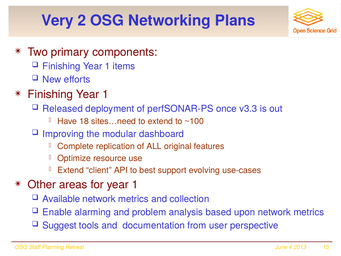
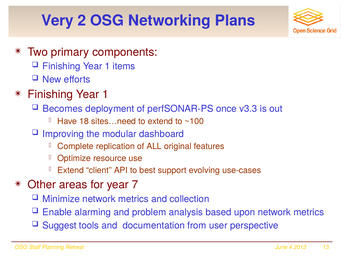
Released: Released -> Becomes (63, 109)
for year 1: 1 -> 7 (135, 185)
Available: Available -> Minimize (61, 199)
